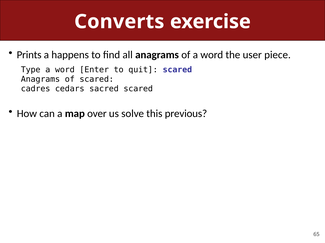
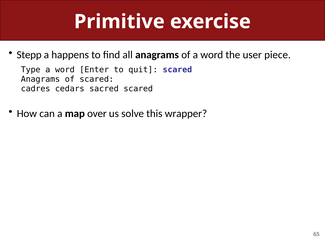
Converts: Converts -> Primitive (119, 22)
Prints: Prints -> Stepp (29, 55)
previous: previous -> wrapper (186, 114)
